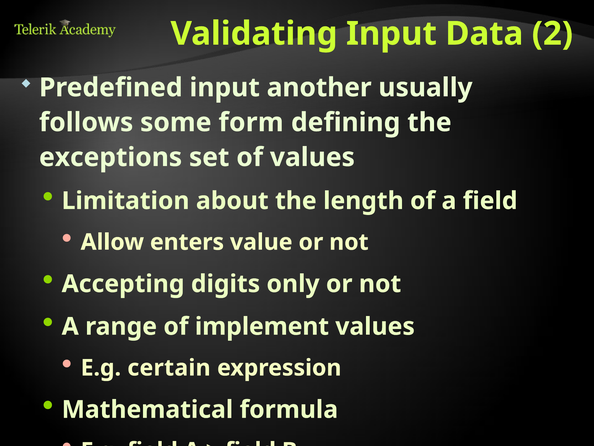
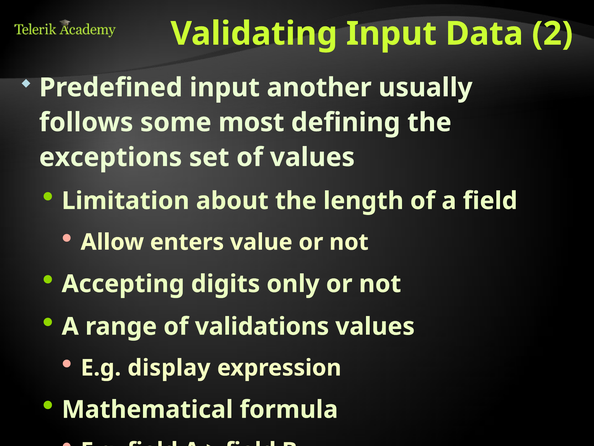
form: form -> most (251, 122)
implement: implement -> validations (262, 326)
certain: certain -> display (169, 367)
